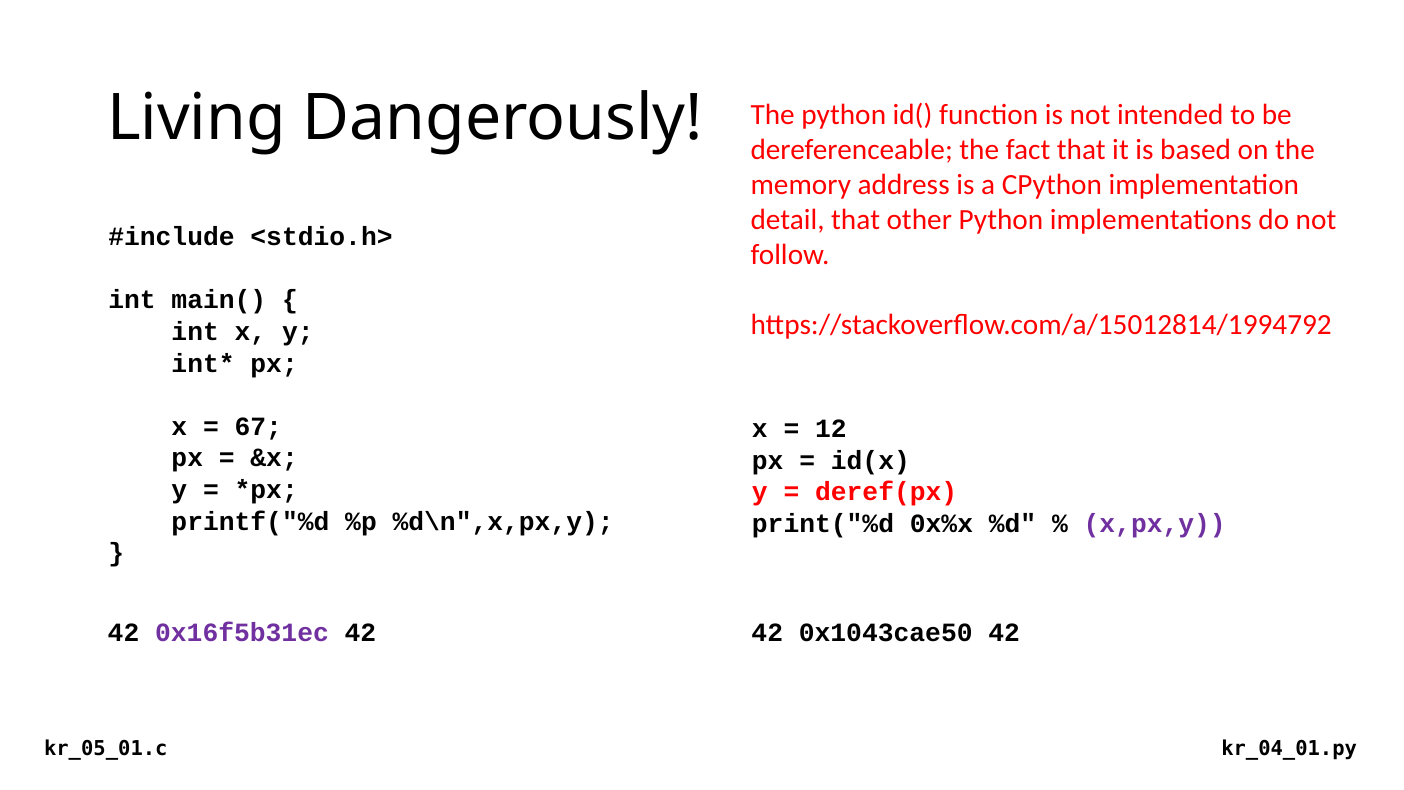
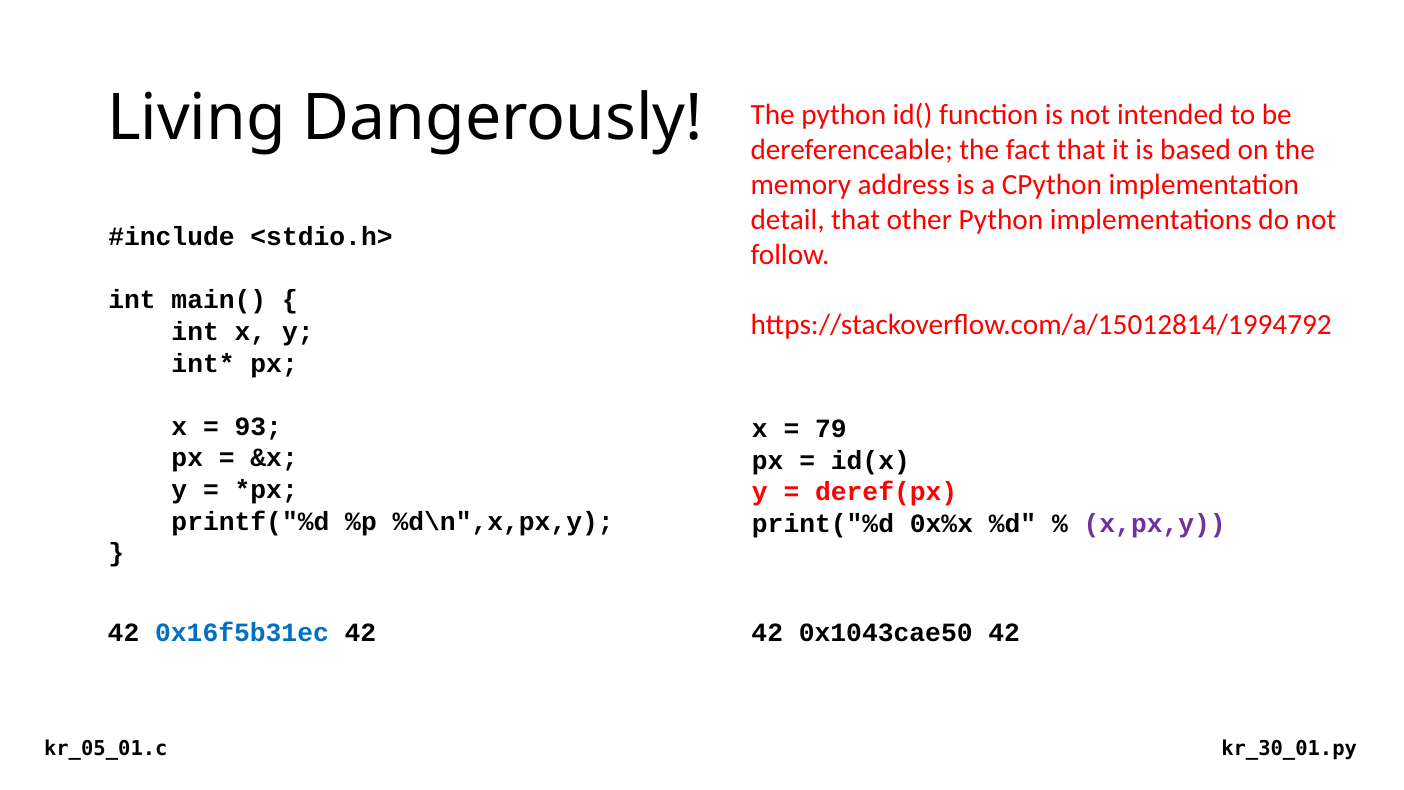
67: 67 -> 93 (258, 426)
12: 12 -> 79 (831, 429)
0x16f5b31ec colour: purple -> blue (242, 632)
kr_04_01.py: kr_04_01.py -> kr_30_01.py (1289, 748)
